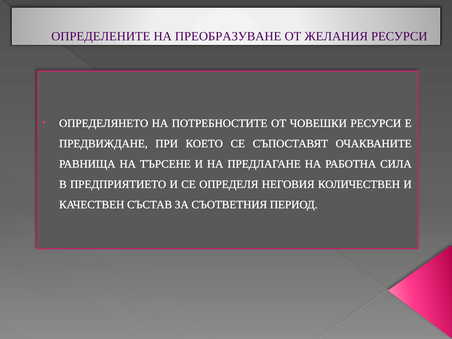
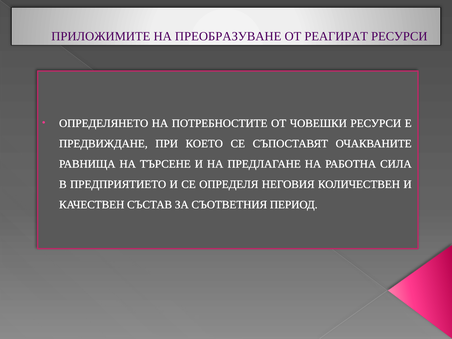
ОПРЕДЕЛЕНИТЕ: ОПРЕДЕЛЕНИТЕ -> ПРИЛОЖИМИТЕ (101, 36)
ЖЕЛАНИЯ: ЖЕЛАНИЯ -> РЕАГИРАТ (336, 36)
